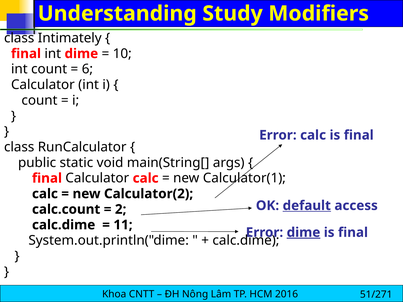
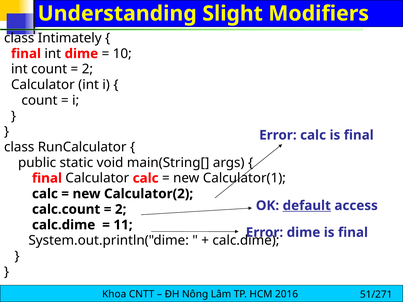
Study: Study -> Slight (233, 14)
6: 6 -> 2 (87, 69)
dime underline: present -> none (303, 233)
